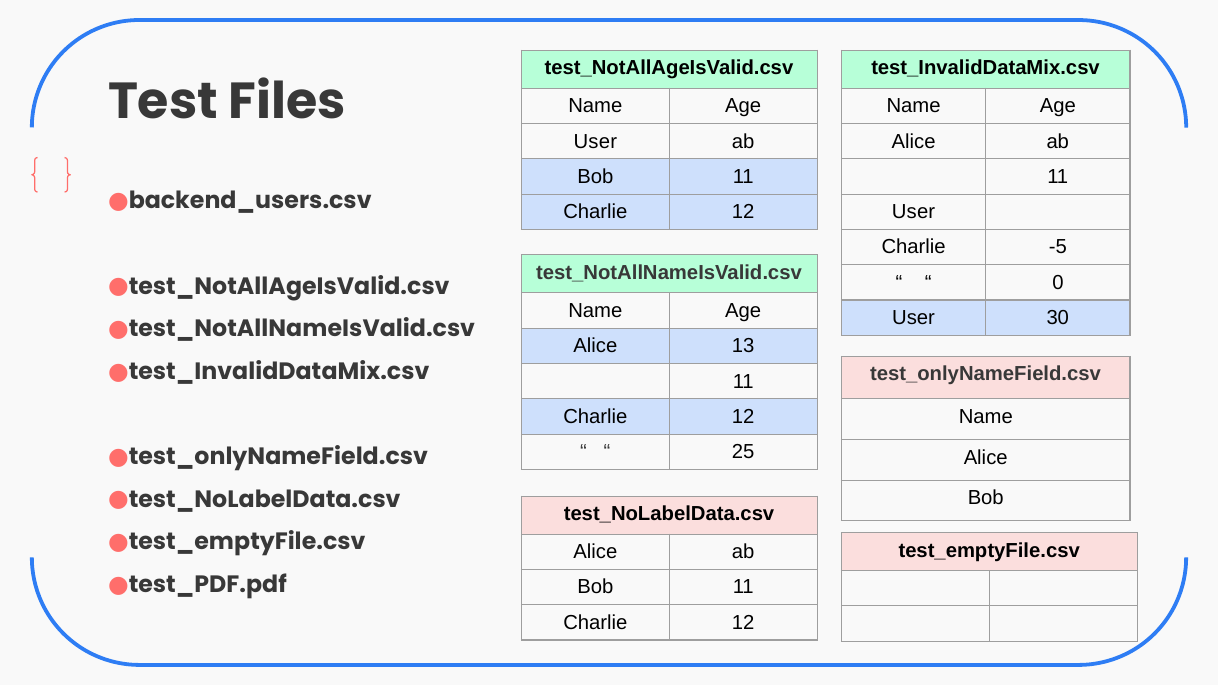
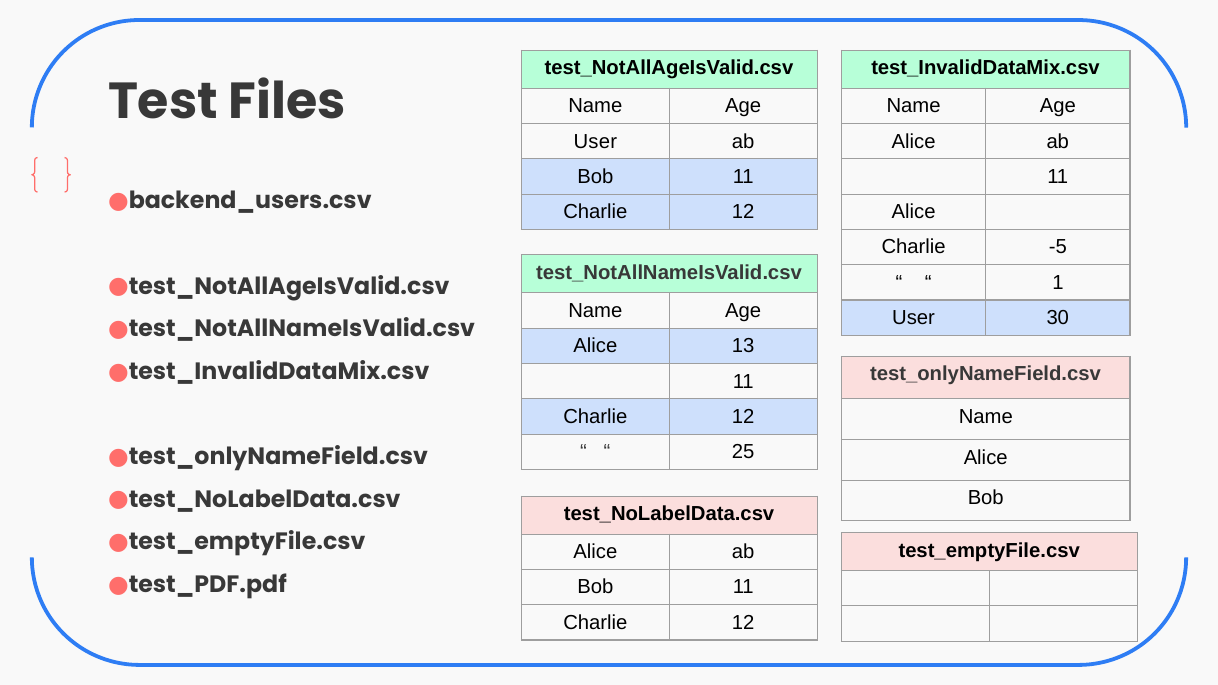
User: User -> Alice (914, 212)
0: 0 -> 1 (1058, 283)
